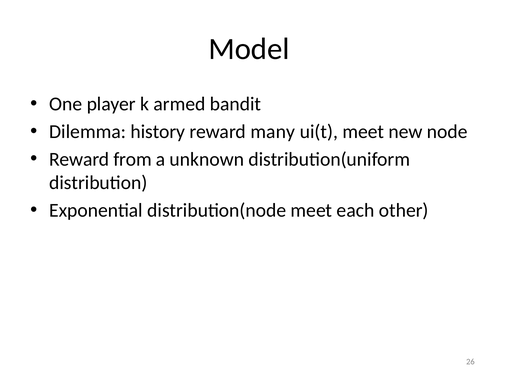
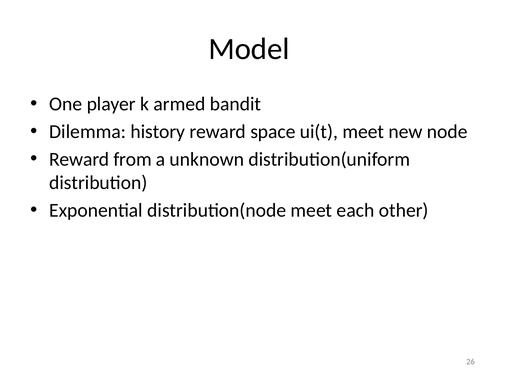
many: many -> space (273, 132)
